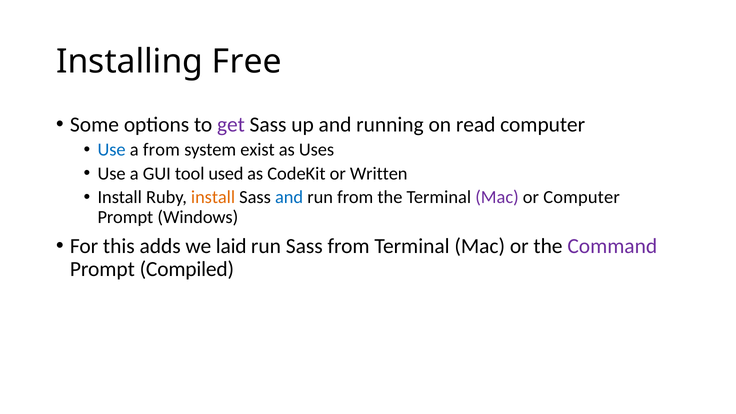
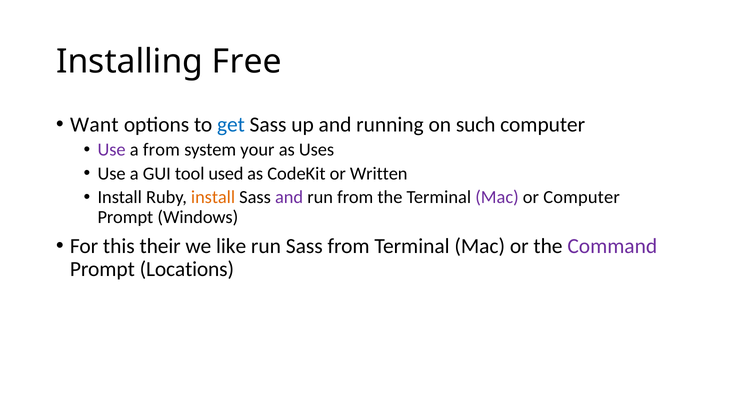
Some: Some -> Want (94, 124)
get colour: purple -> blue (231, 124)
read: read -> such (476, 124)
Use colour: blue -> purple (112, 150)
exist: exist -> your (257, 150)
and colour: blue -> purple (289, 197)
adds: adds -> their (160, 246)
laid: laid -> like (231, 246)
Compiled: Compiled -> Locations (187, 269)
